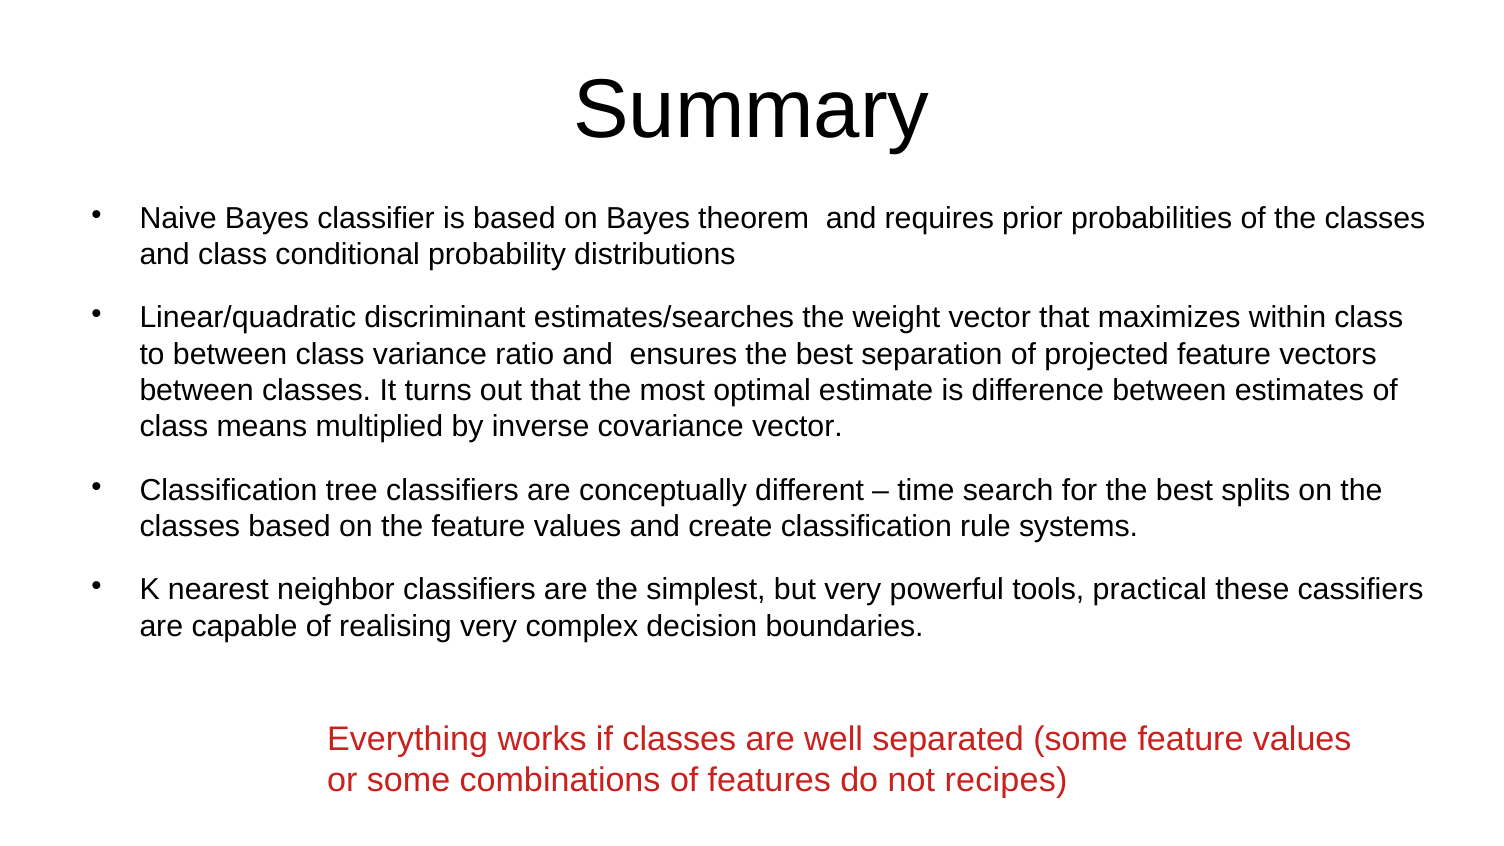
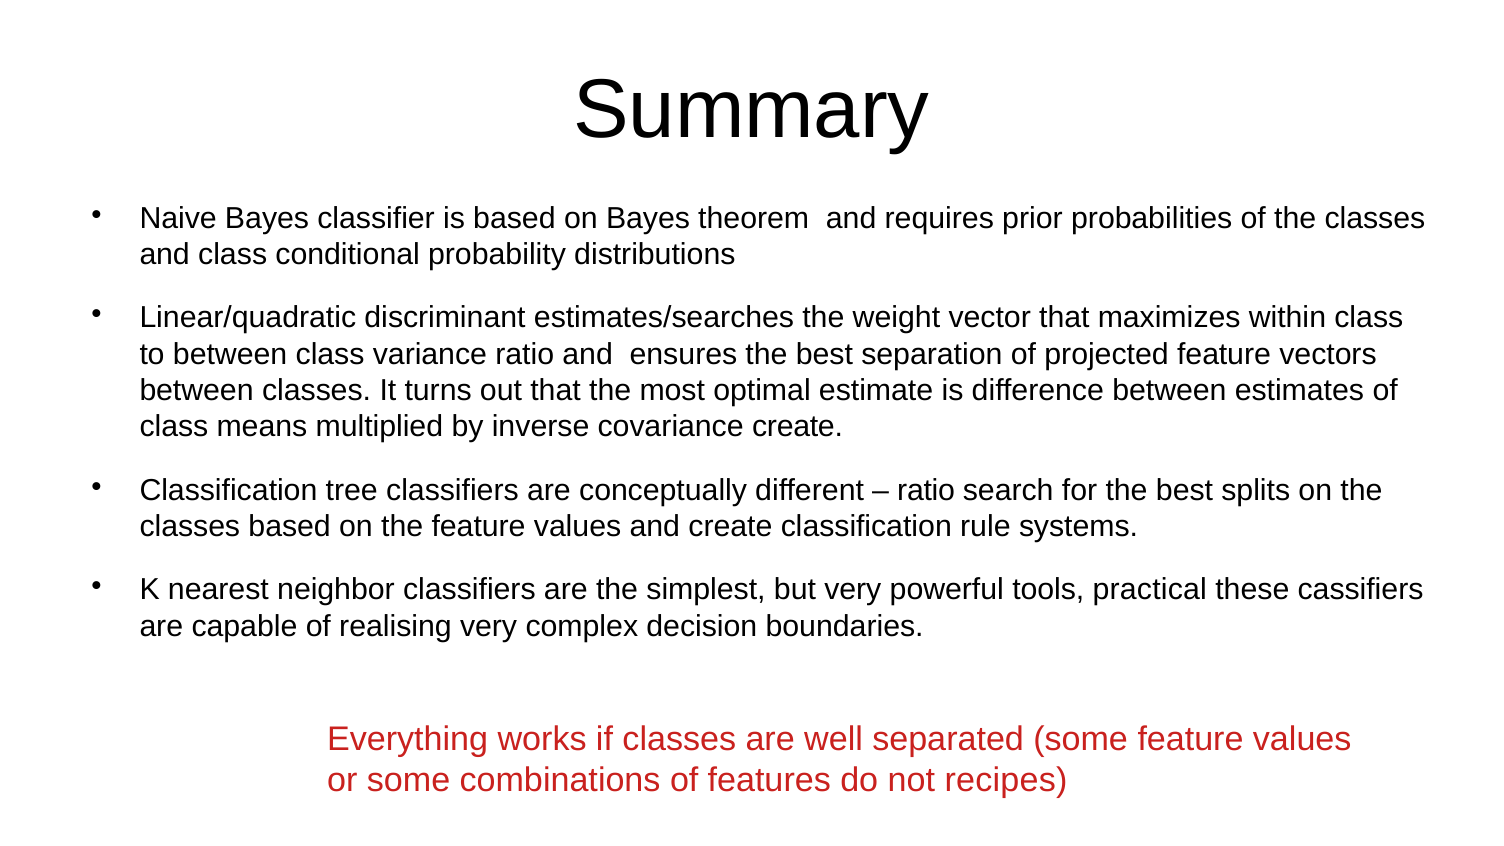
covariance vector: vector -> create (798, 427)
time: time -> ratio (926, 490)
